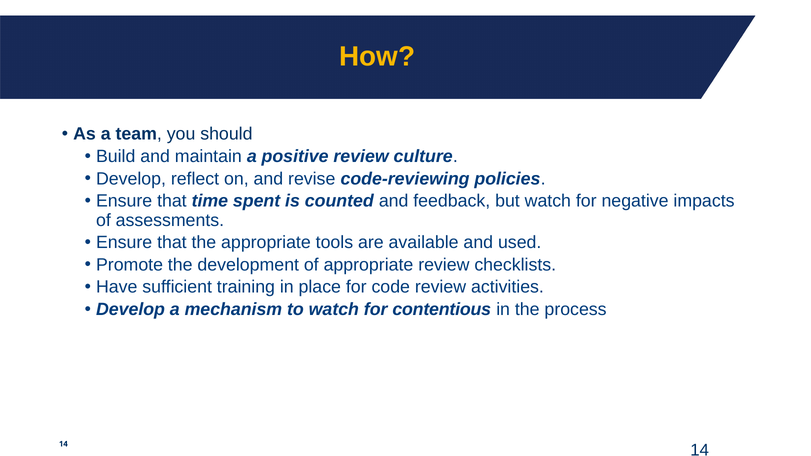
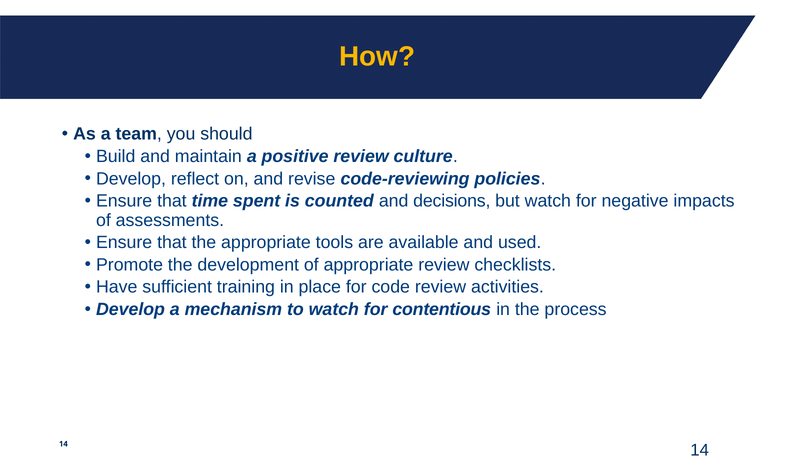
feedback: feedback -> decisions (452, 201)
